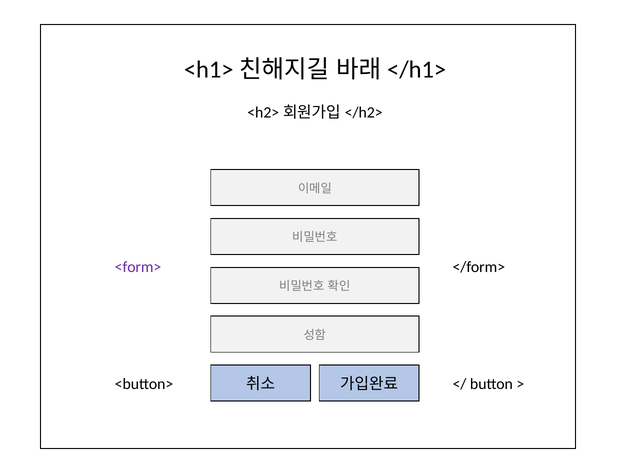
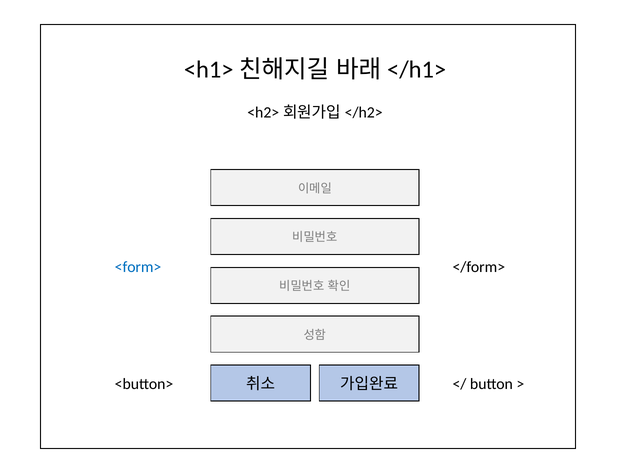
<form> colour: purple -> blue (138, 267)
